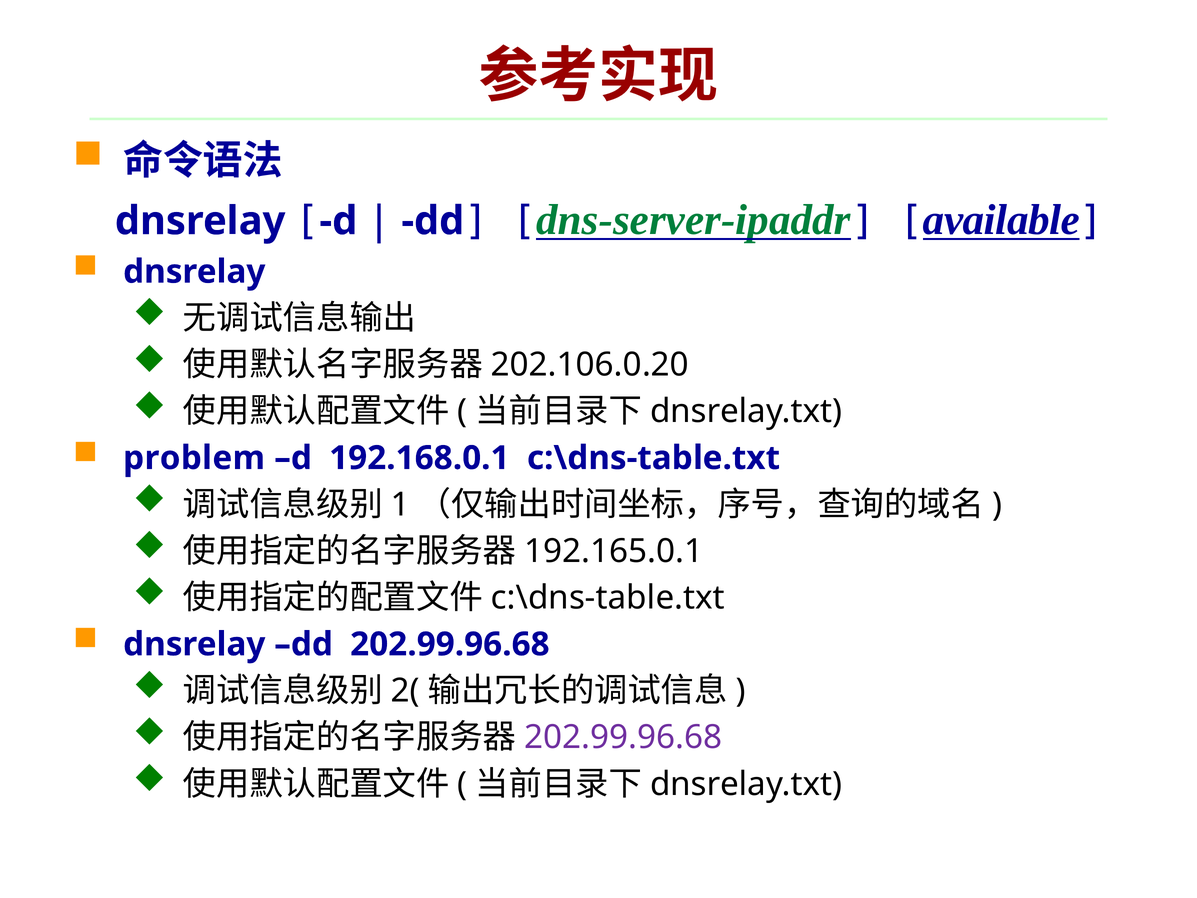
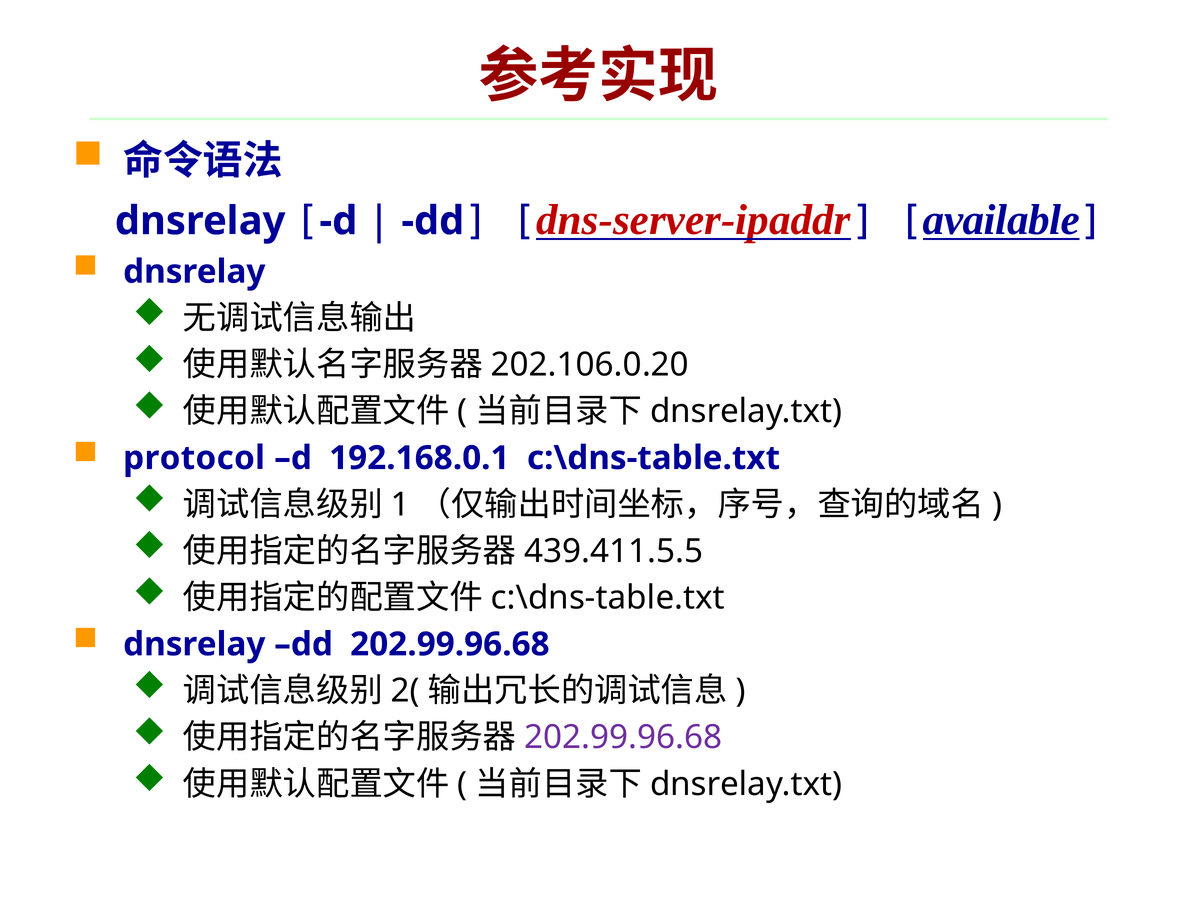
dns-server-ipaddr colour: green -> red (693, 220)
problem: problem -> protocol (194, 458)
192.165.0.1: 192.165.0.1 -> 439.411.5.5 (614, 551)
